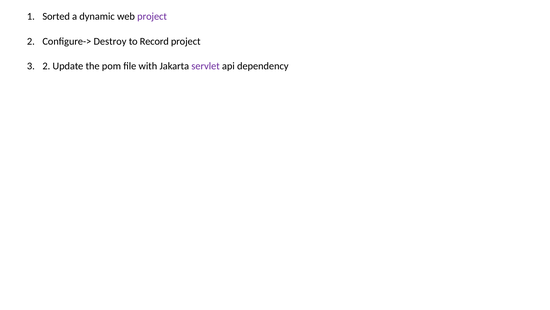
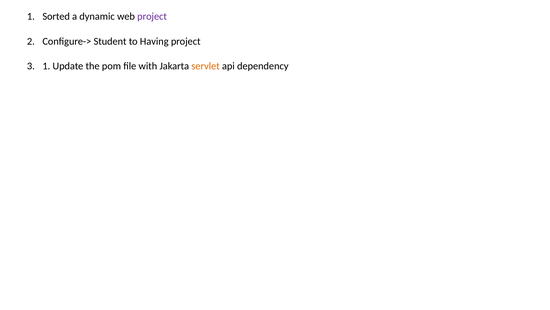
Destroy: Destroy -> Student (110, 41)
Record: Record -> Having (154, 41)
3 2: 2 -> 1 (46, 66)
servlet colour: purple -> orange (206, 66)
